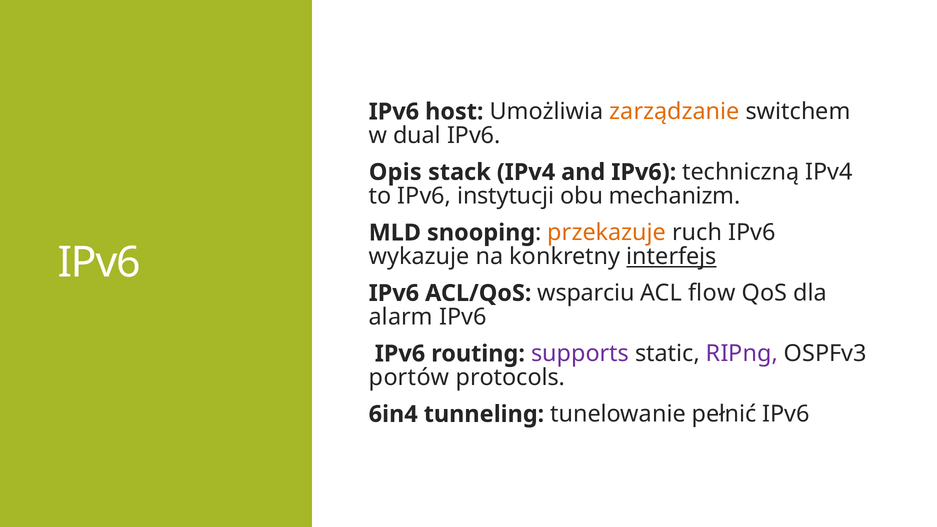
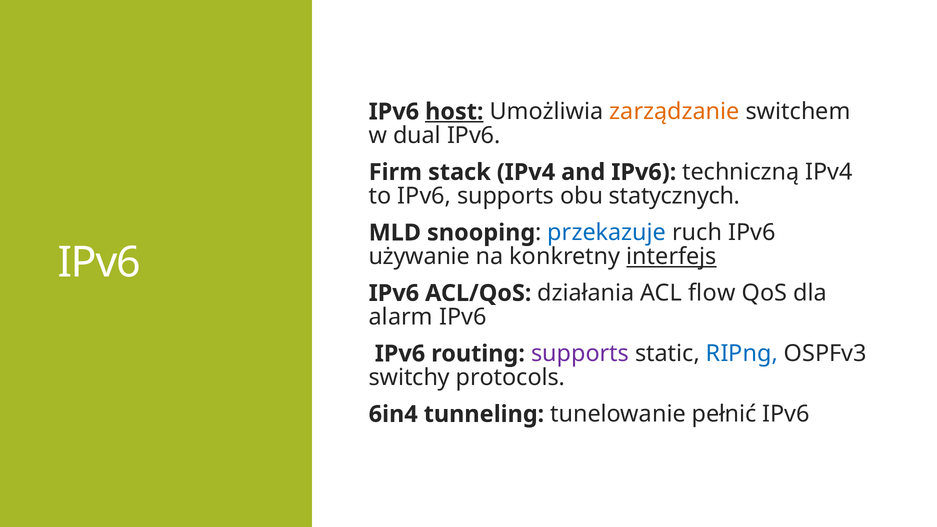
host underline: none -> present (454, 112)
Opis: Opis -> Firm (395, 172)
IPv6 instytucji: instytucji -> supports (506, 196)
mechanizm: mechanizm -> statycznych (675, 196)
przekazuje colour: orange -> blue (607, 233)
wykazuje: wykazuje -> używanie (419, 257)
wsparciu: wsparciu -> działania (586, 293)
RIPng colour: purple -> blue (742, 354)
portów: portów -> switchy (409, 378)
